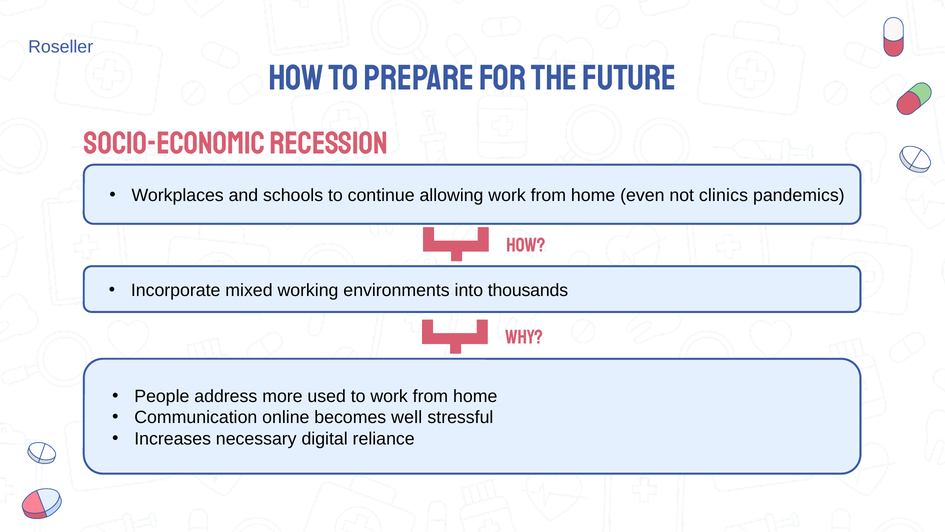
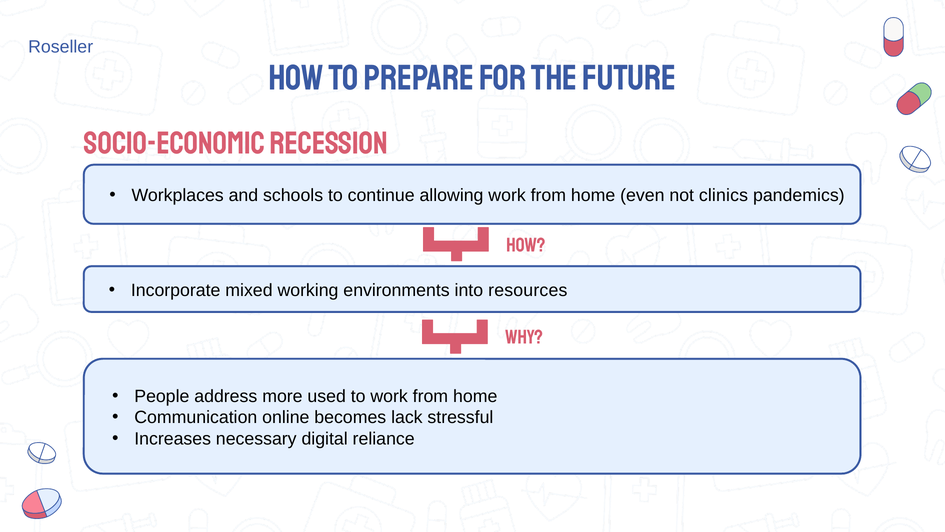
thousands: thousands -> resources (528, 290)
well: well -> lack (407, 417)
